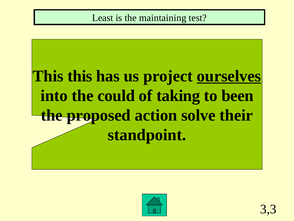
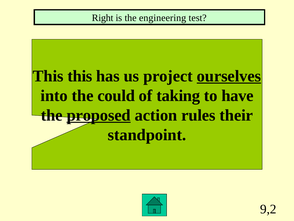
Least: Least -> Right (103, 18)
maintaining: maintaining -> engineering (163, 18)
been: been -> have (238, 95)
proposed underline: none -> present (99, 115)
solve: solve -> rules (198, 115)
3,3: 3,3 -> 9,2 (268, 209)
